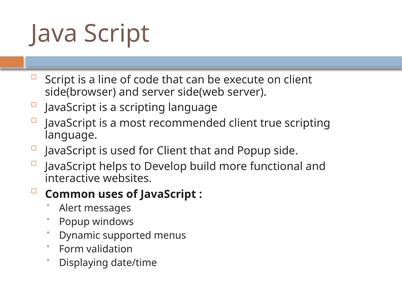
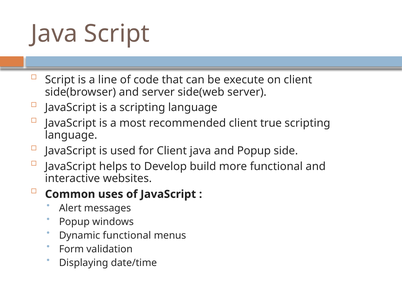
Client that: that -> java (200, 151)
Dynamic supported: supported -> functional (127, 235)
